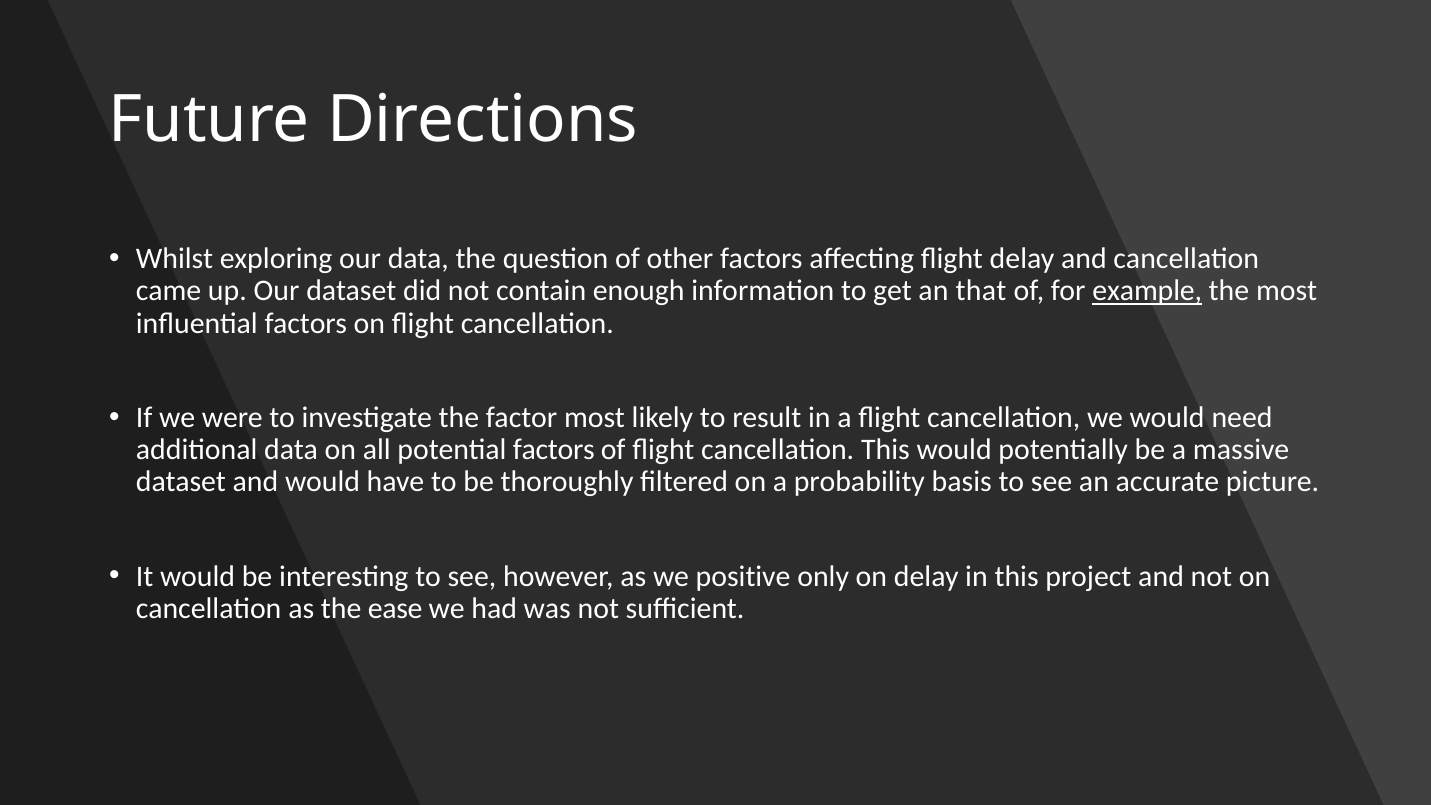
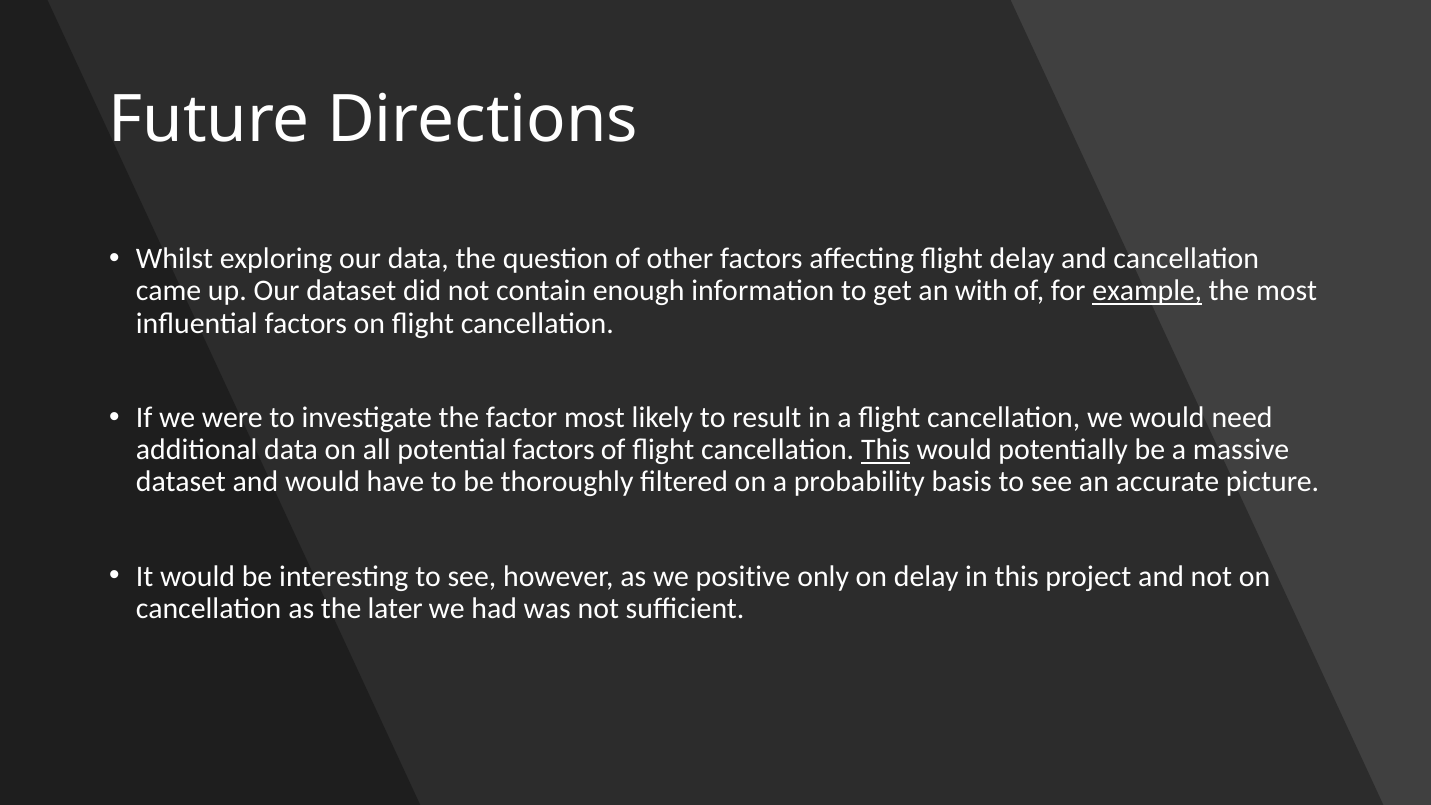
that: that -> with (981, 291)
This underline: none -> present (885, 450)
ease: ease -> later (395, 609)
